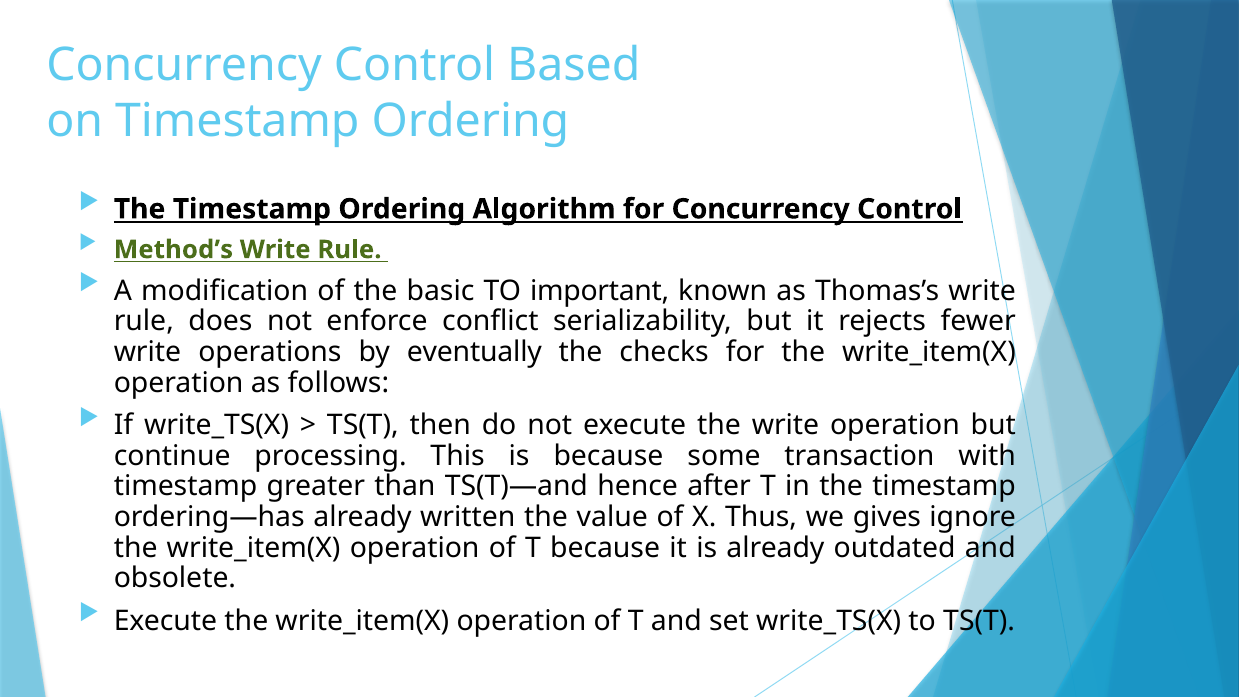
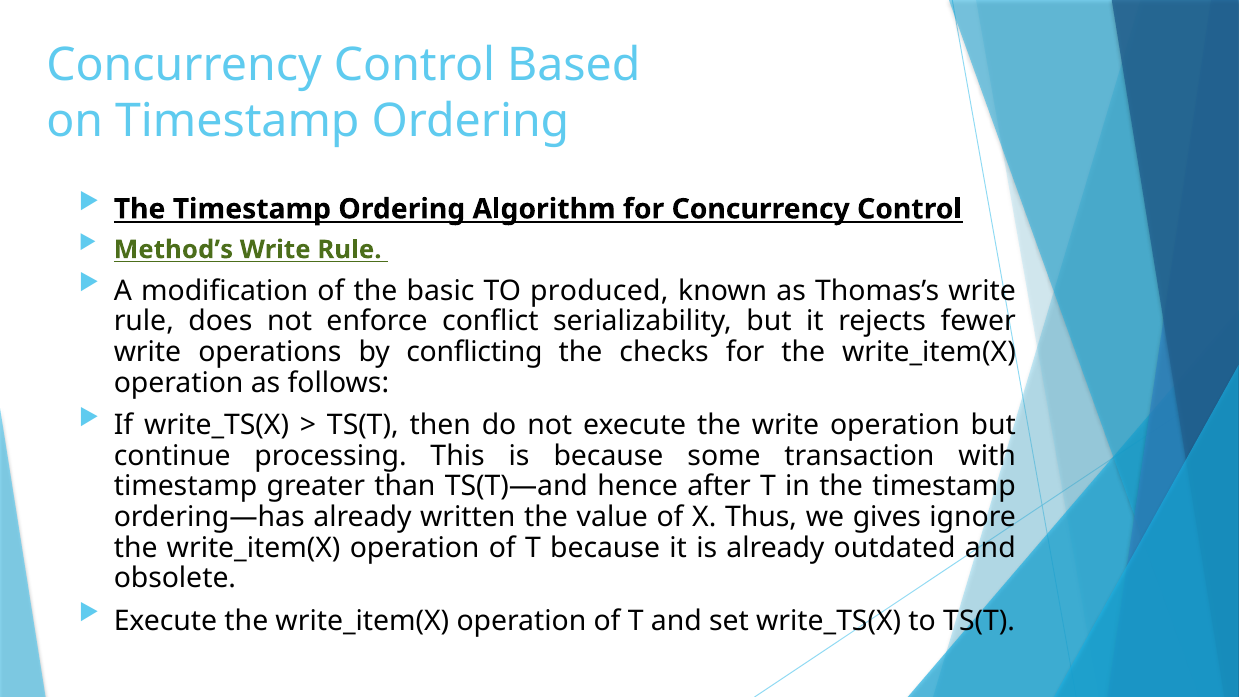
important: important -> produced (599, 291)
eventually: eventually -> conflicting (474, 352)
